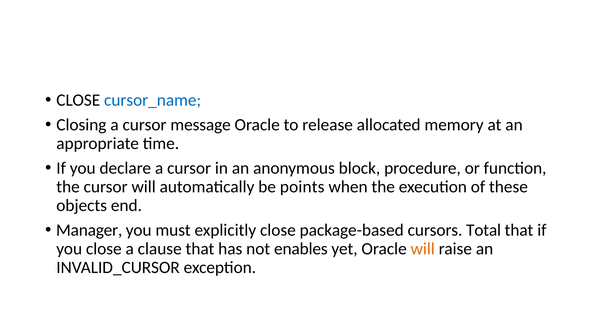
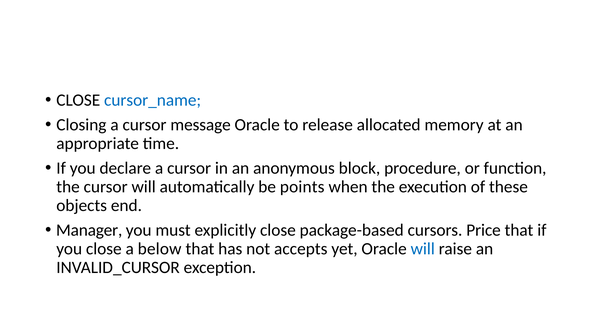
Total: Total -> Price (484, 231)
clause: clause -> below (160, 249)
enables: enables -> accepts (301, 249)
will colour: orange -> blue (423, 249)
